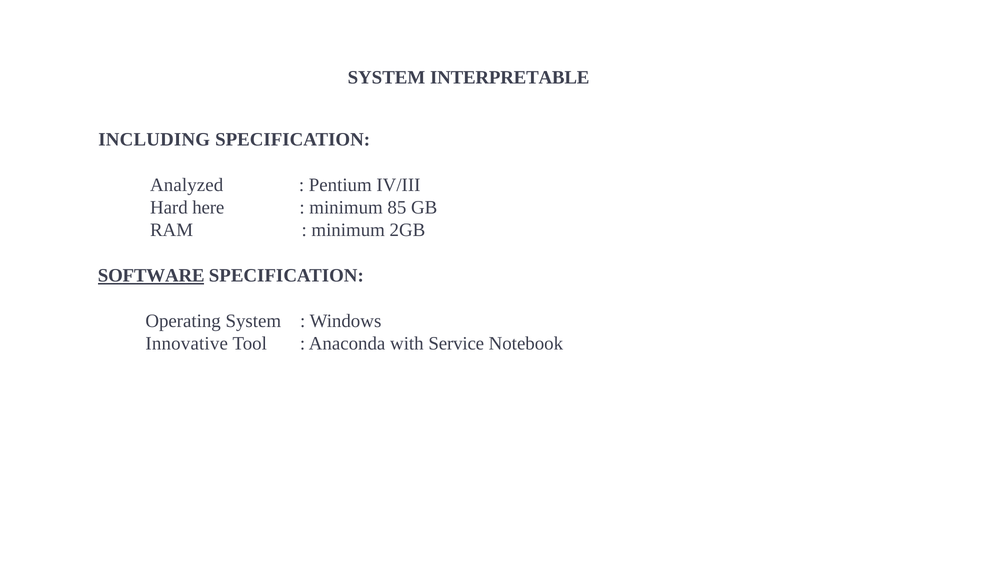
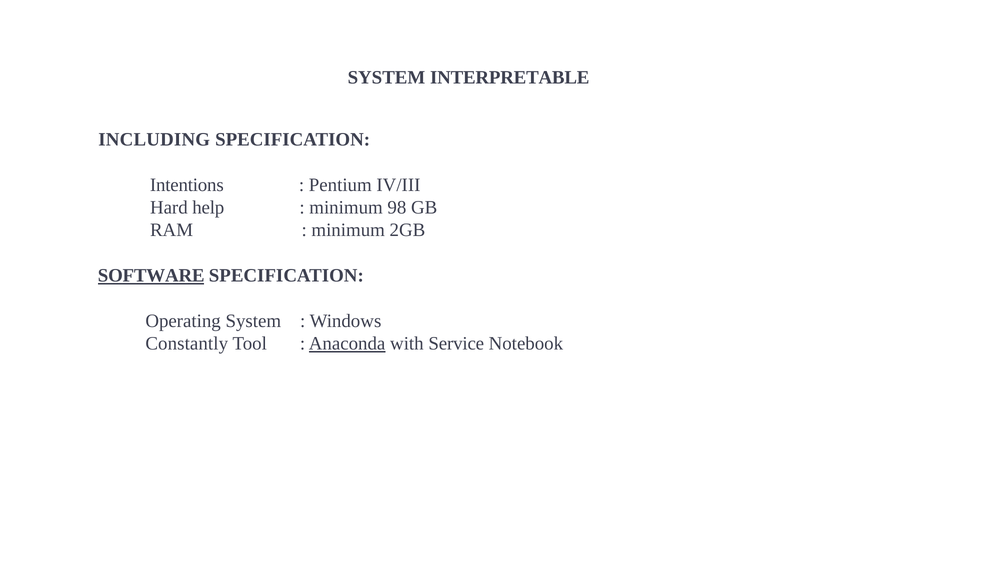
Analyzed: Analyzed -> Intentions (187, 185)
here: here -> help (208, 208)
85: 85 -> 98 (397, 208)
Innovative: Innovative -> Constantly (187, 344)
Anaconda underline: none -> present (347, 344)
